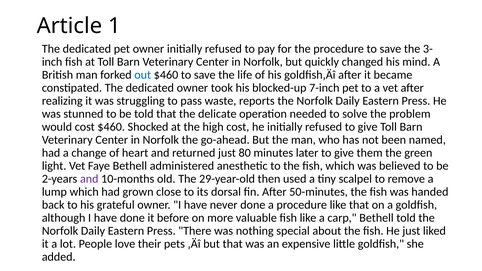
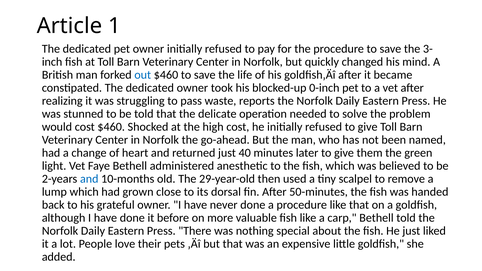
7-inch: 7-inch -> 0-inch (324, 88)
80: 80 -> 40 (245, 153)
and colour: purple -> blue (89, 179)
